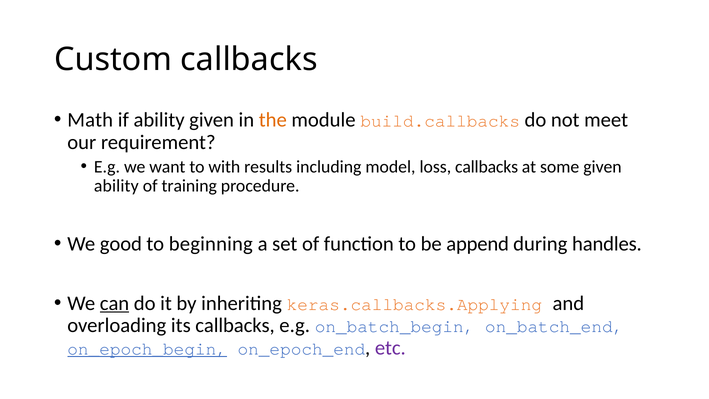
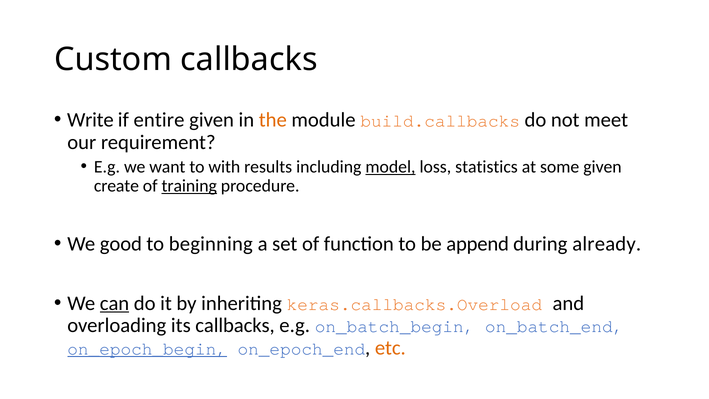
Math: Math -> Write (90, 120)
if ability: ability -> entire (159, 120)
model underline: none -> present (390, 167)
loss callbacks: callbacks -> statistics (487, 167)
ability: ability -> create (116, 186)
training underline: none -> present (189, 186)
handles: handles -> already (607, 244)
keras.callbacks.Applying: keras.callbacks.Applying -> keras.callbacks.Overload (414, 304)
etc colour: purple -> orange (390, 348)
